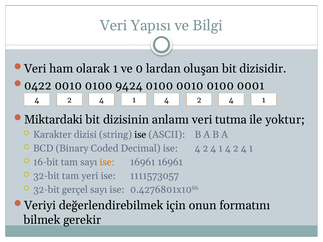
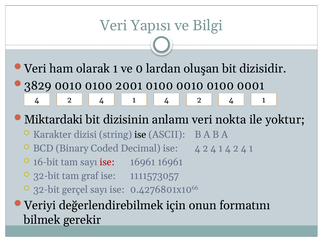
0422: 0422 -> 3829 (38, 86)
9424: 9424 -> 2001 (129, 86)
tutma: tutma -> nokta (231, 120)
ise colour: orange -> red (107, 162)
yeri: yeri -> graf (90, 176)
